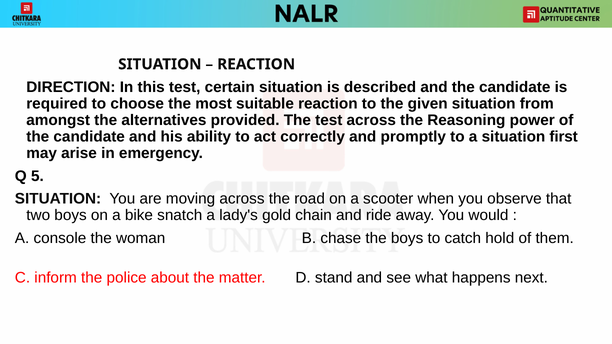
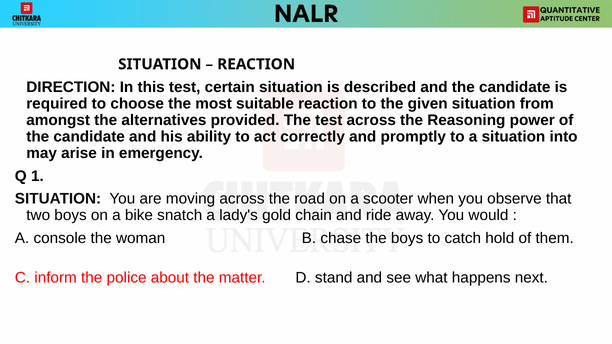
first: first -> into (564, 137)
5: 5 -> 1 (37, 176)
